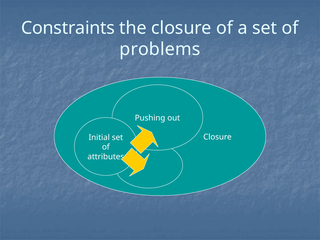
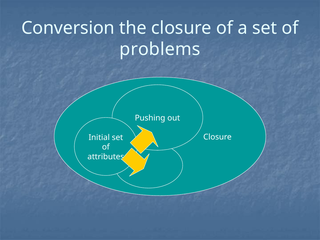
Constraints: Constraints -> Conversion (68, 28)
